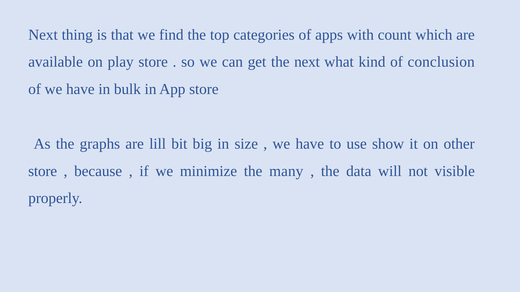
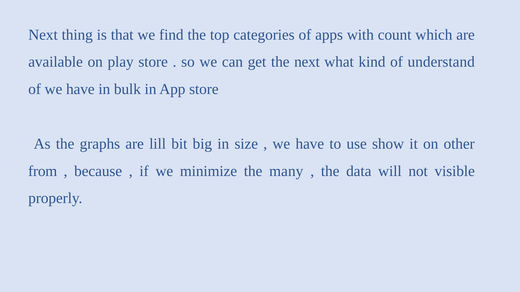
conclusion: conclusion -> understand (441, 62)
store: store -> from (43, 171)
